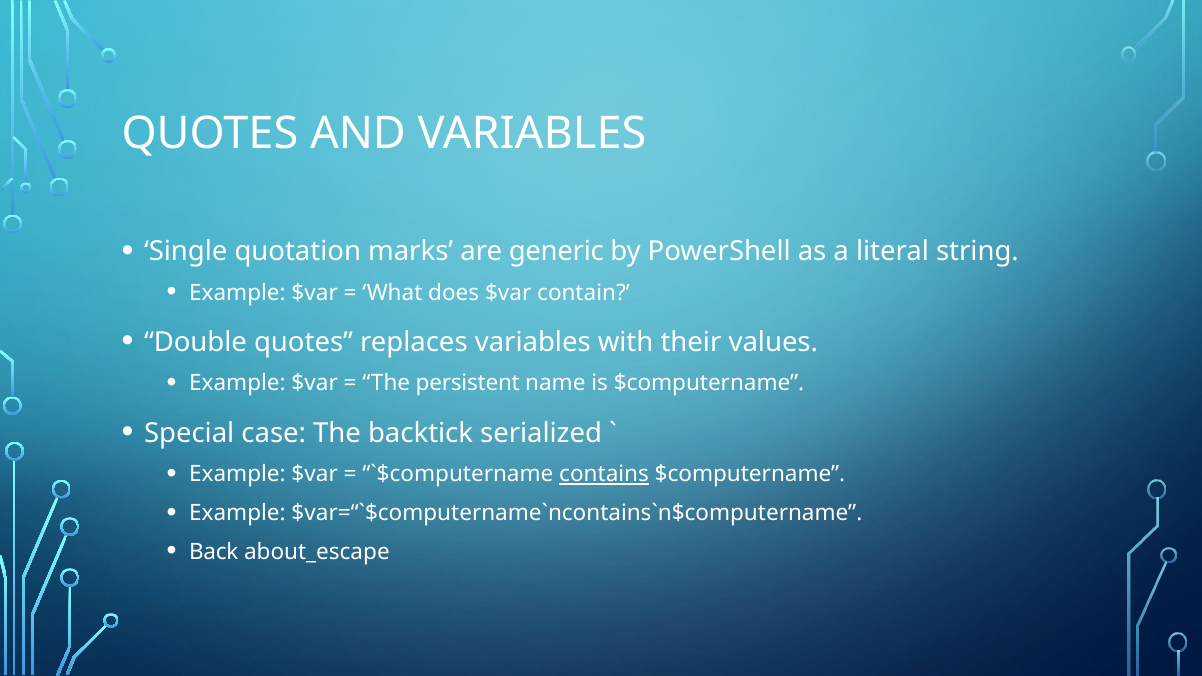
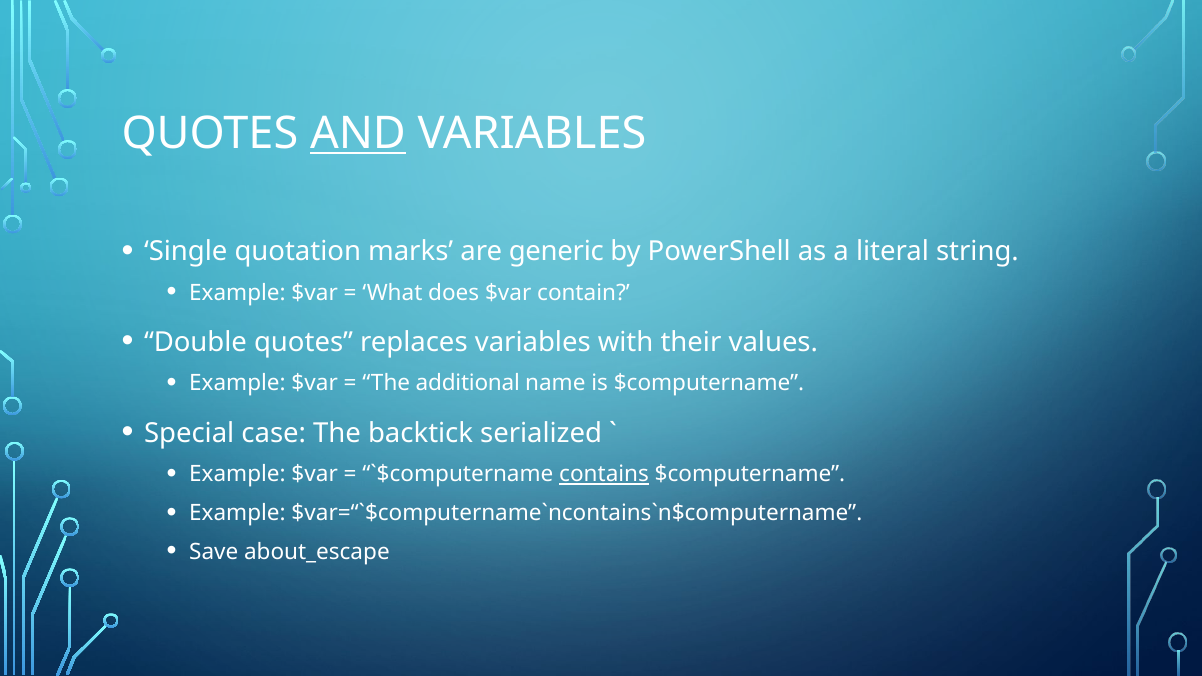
AND underline: none -> present (358, 134)
persistent: persistent -> additional (468, 384)
Back: Back -> Save (214, 552)
